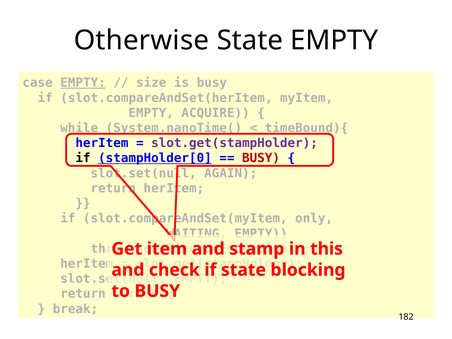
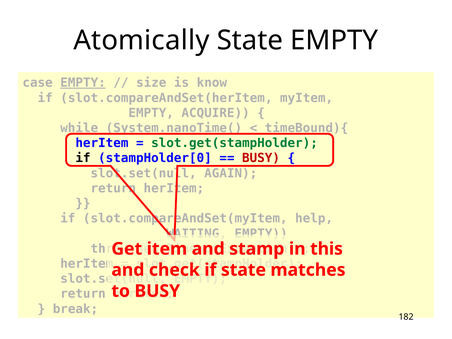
Otherwise: Otherwise -> Atomically (141, 40)
is busy: busy -> know (212, 83)
slot.get(stampHolder colour: purple -> green (235, 143)
stampHolder[0 underline: present -> none (155, 158)
only: only -> help (314, 218)
blocking: blocking -> matches (308, 270)
